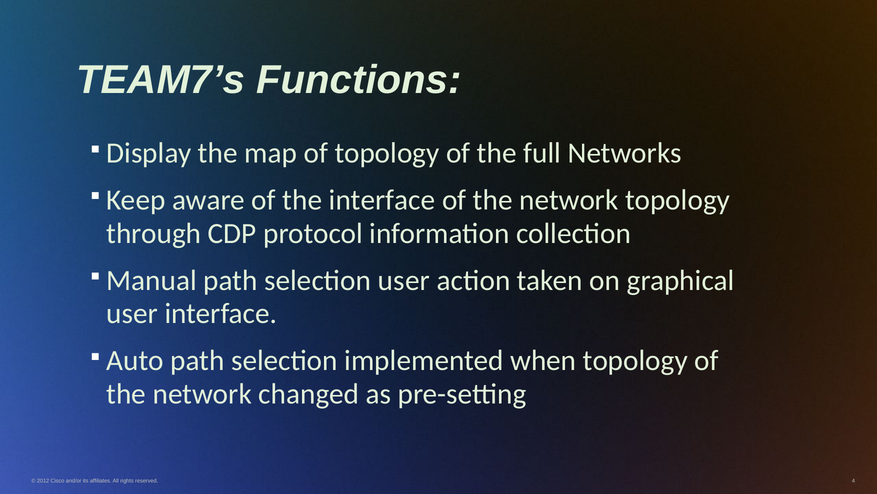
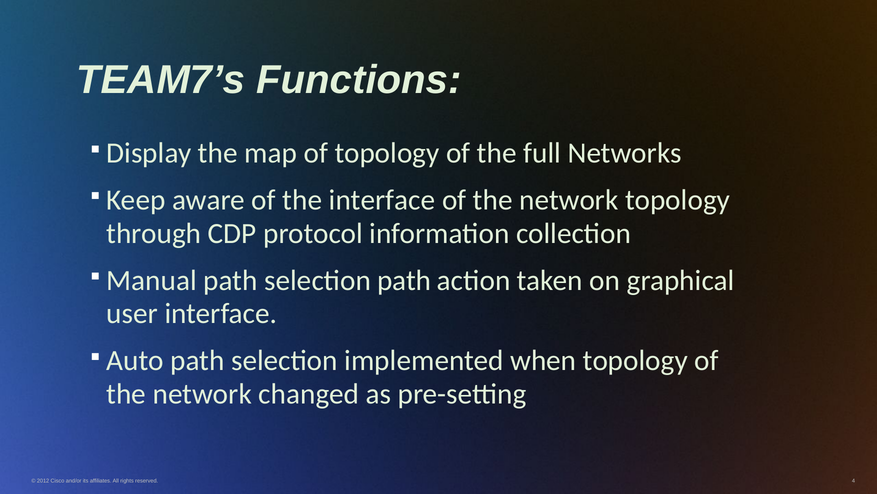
selection user: user -> path (404, 280)
